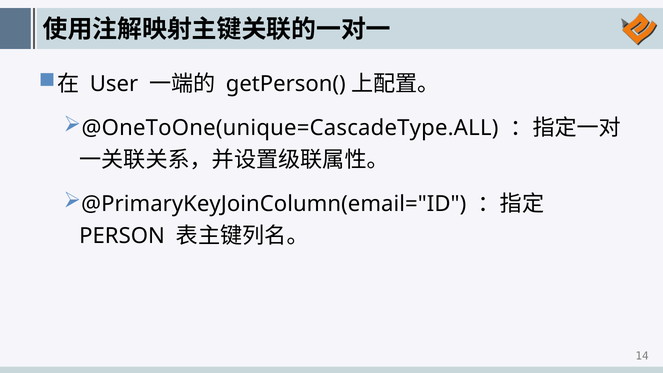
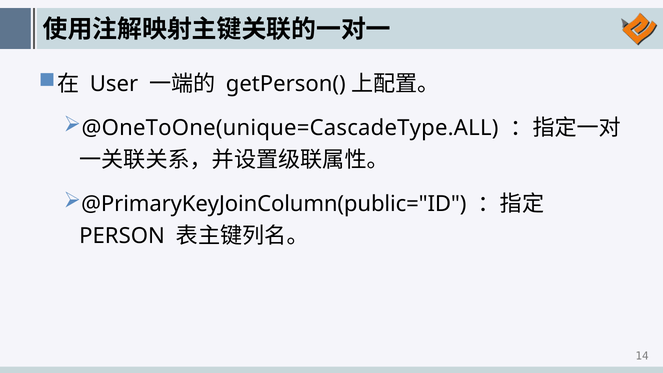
@PrimaryKeyJoinColumn(email="ID: @PrimaryKeyJoinColumn(email="ID -> @PrimaryKeyJoinColumn(public="ID (274, 204)
